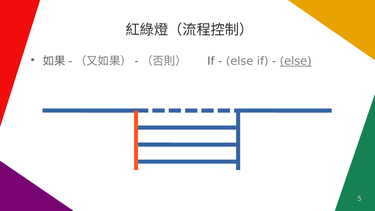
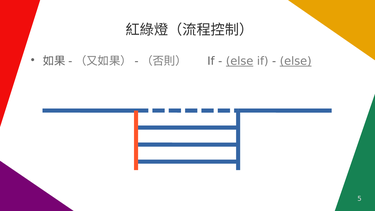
else underline: none -> present (240, 61)
